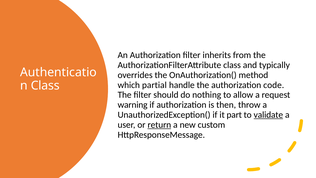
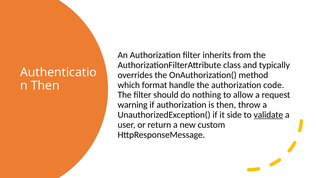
partial: partial -> format (155, 85)
Class: Class -> Then (45, 85)
part: part -> side (234, 115)
return underline: present -> none (159, 125)
